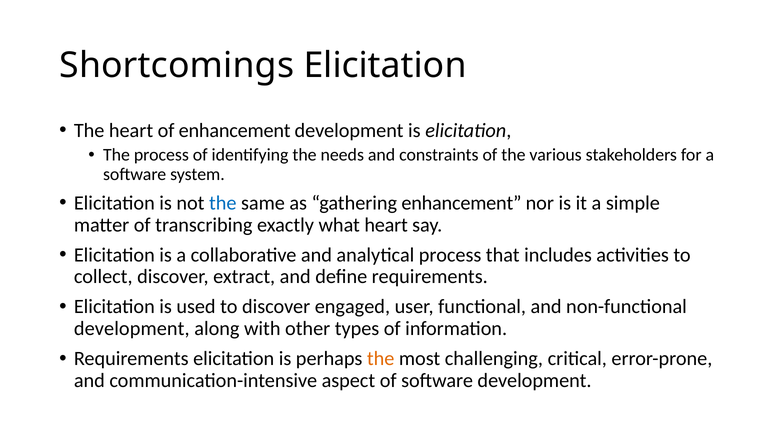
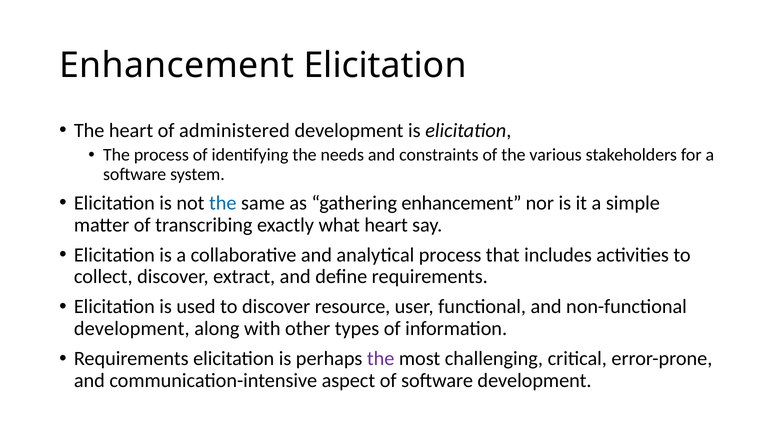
Shortcomings: Shortcomings -> Enhancement (177, 65)
of enhancement: enhancement -> administered (234, 130)
engaged: engaged -> resource (353, 306)
the colour: orange -> purple (381, 358)
